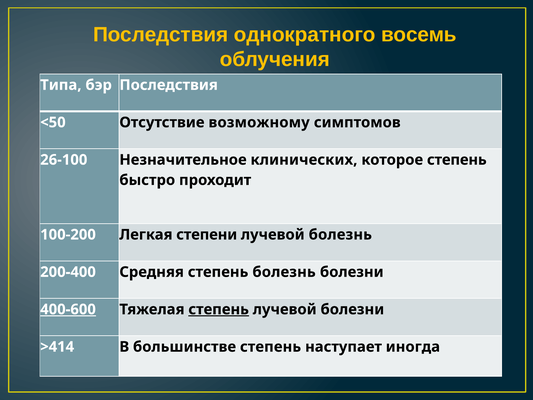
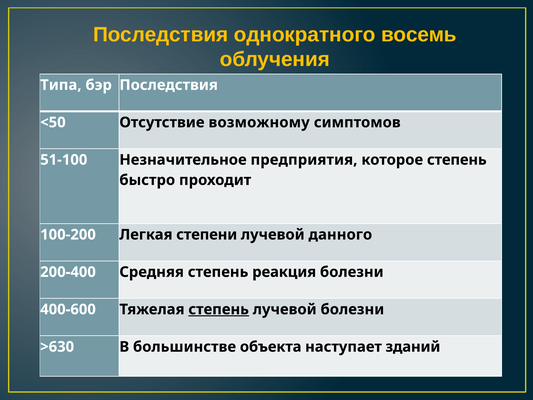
26-100: 26-100 -> 51-100 (64, 160)
клинических: клинических -> предприятия (304, 160)
лучевой болезнь: болезнь -> данного (340, 234)
степень болезнь: болезнь -> реакция (284, 272)
400-600 underline: present -> none (68, 309)
>414: >414 -> >630 (57, 347)
большинстве степень: степень -> объекта (271, 347)
иногда: иногда -> зданий (413, 347)
